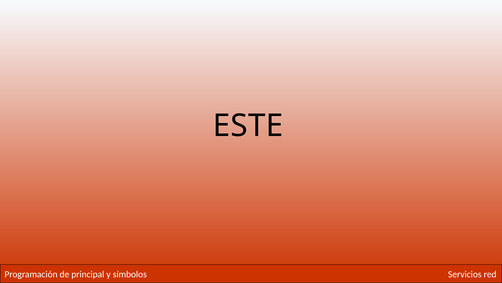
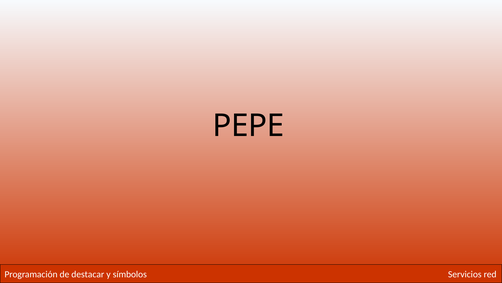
ESTE: ESTE -> PEPE (248, 126)
principal: principal -> destacar (88, 274)
